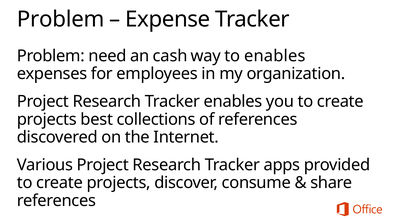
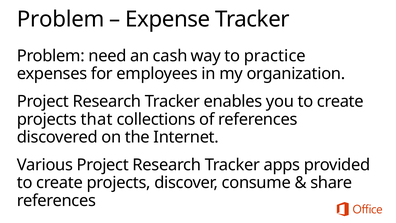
to enables: enables -> practice (275, 56)
best: best -> that (97, 119)
